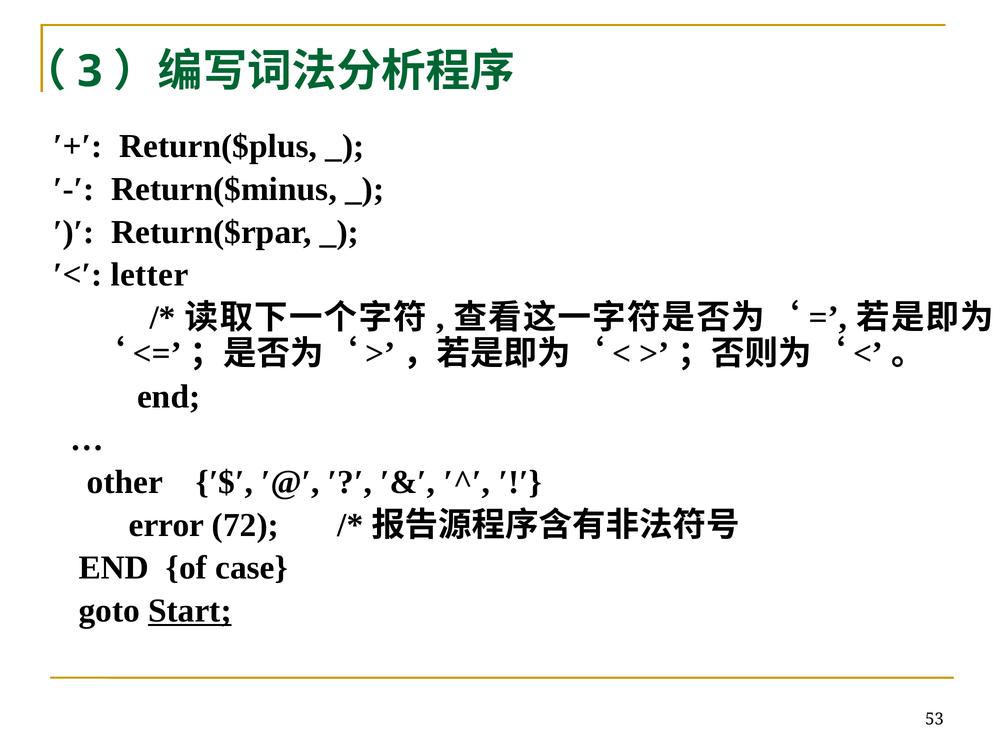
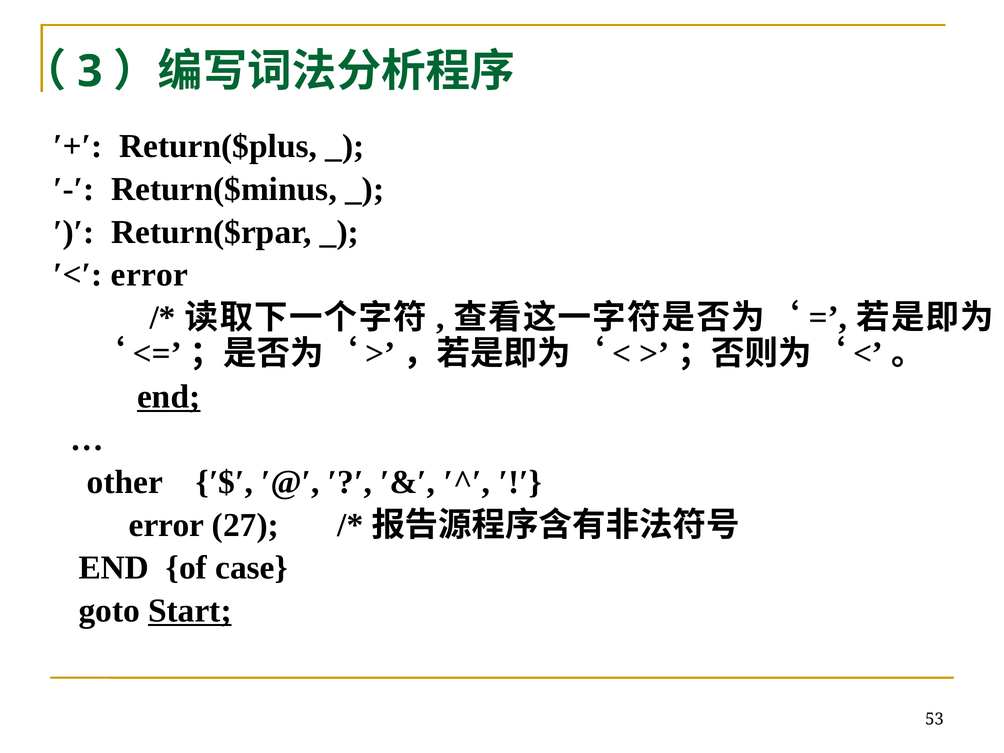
letter: letter -> error (150, 275)
end underline: none -> present (169, 397)
72: 72 -> 27 (245, 525)
